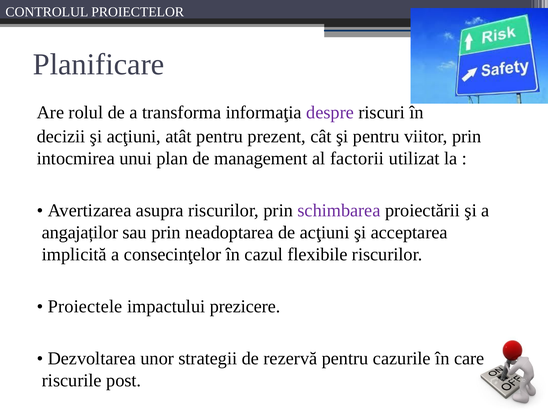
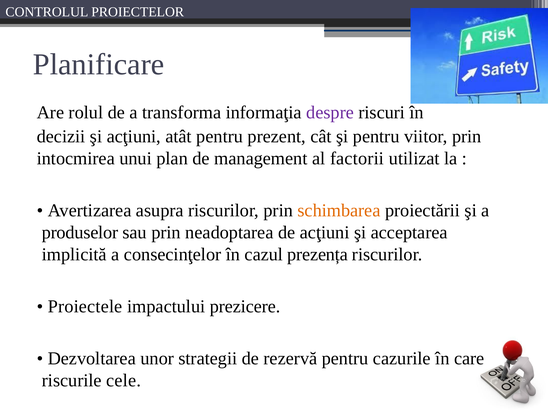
schimbarea colour: purple -> orange (339, 211)
angajaților: angajaților -> produselor (80, 232)
flexibile: flexibile -> prezența (318, 254)
post: post -> cele (124, 380)
